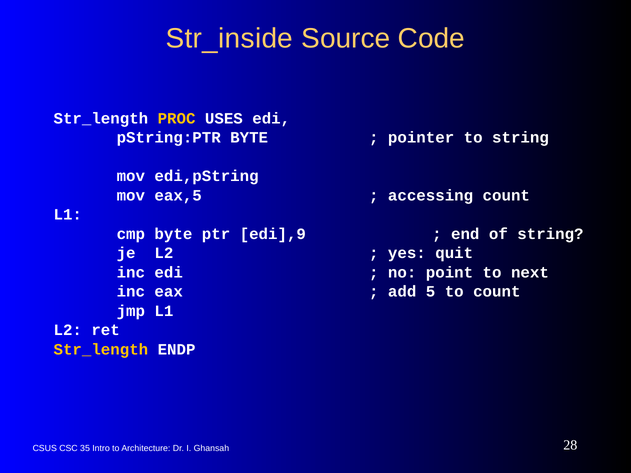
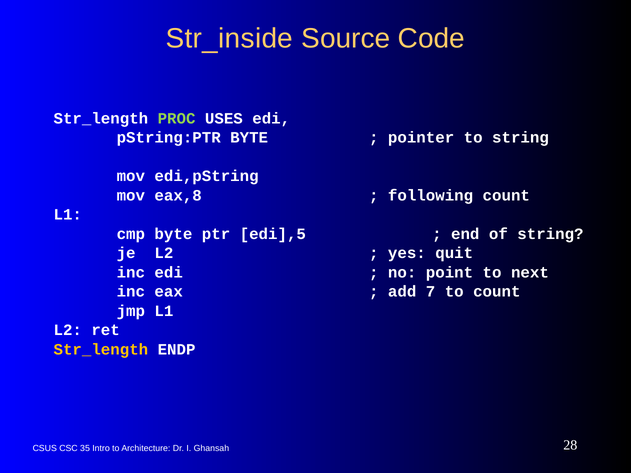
PROC colour: yellow -> light green (177, 119)
eax,5: eax,5 -> eax,8 (178, 196)
accessing: accessing -> following (431, 196)
edi],9: edi],9 -> edi],5 (273, 234)
5: 5 -> 7 (431, 292)
